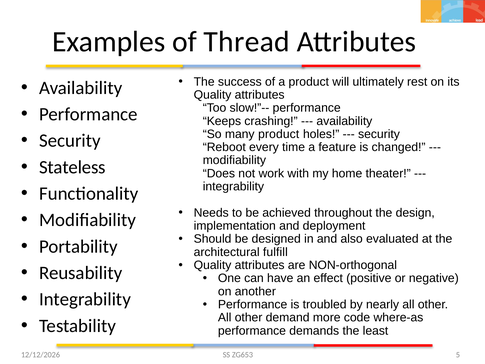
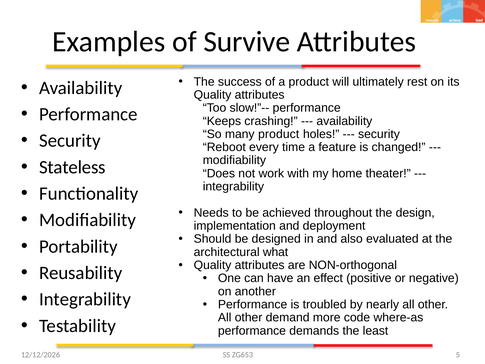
Thread: Thread -> Survive (247, 42)
fulfill: fulfill -> what (275, 252)
